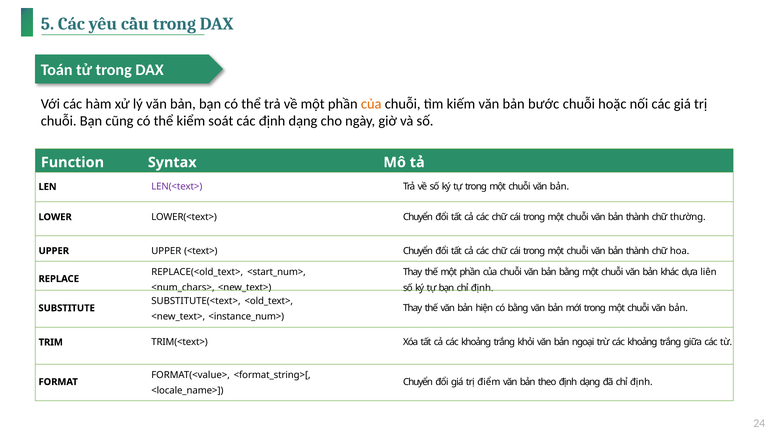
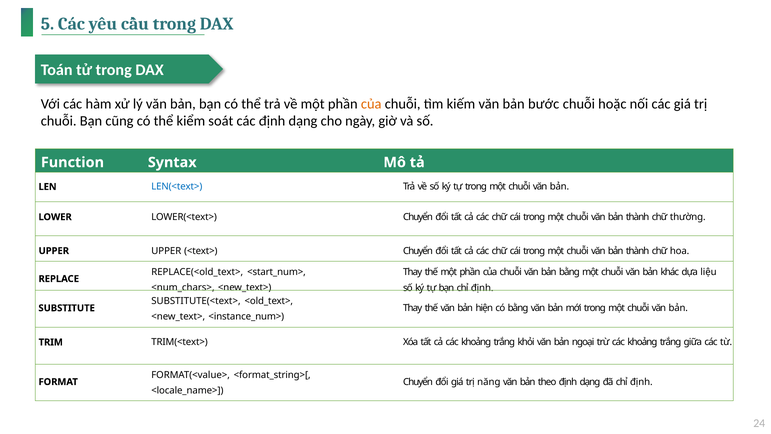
LEN(<text> colour: purple -> blue (177, 187)
liên: liên -> liệu (709, 272)
điểm: điểm -> năng (489, 382)
